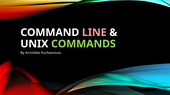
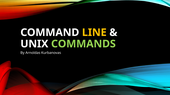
LINE colour: pink -> yellow (94, 33)
